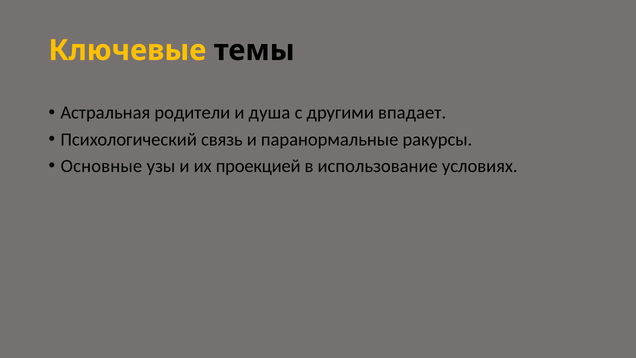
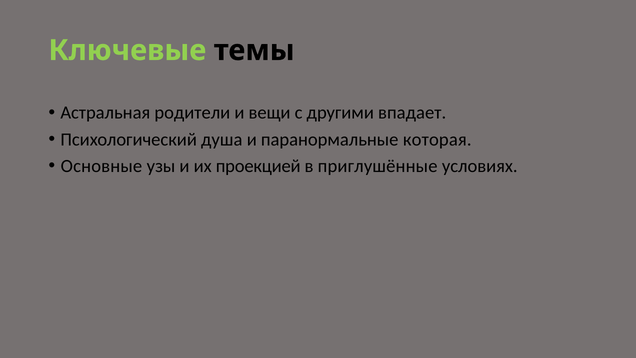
Ключевые colour: yellow -> light green (127, 50)
душа: душа -> вещи (270, 113)
связь: связь -> душа (222, 139)
ракурсы: ракурсы -> которая (437, 139)
использование: использование -> приглушённые (378, 166)
